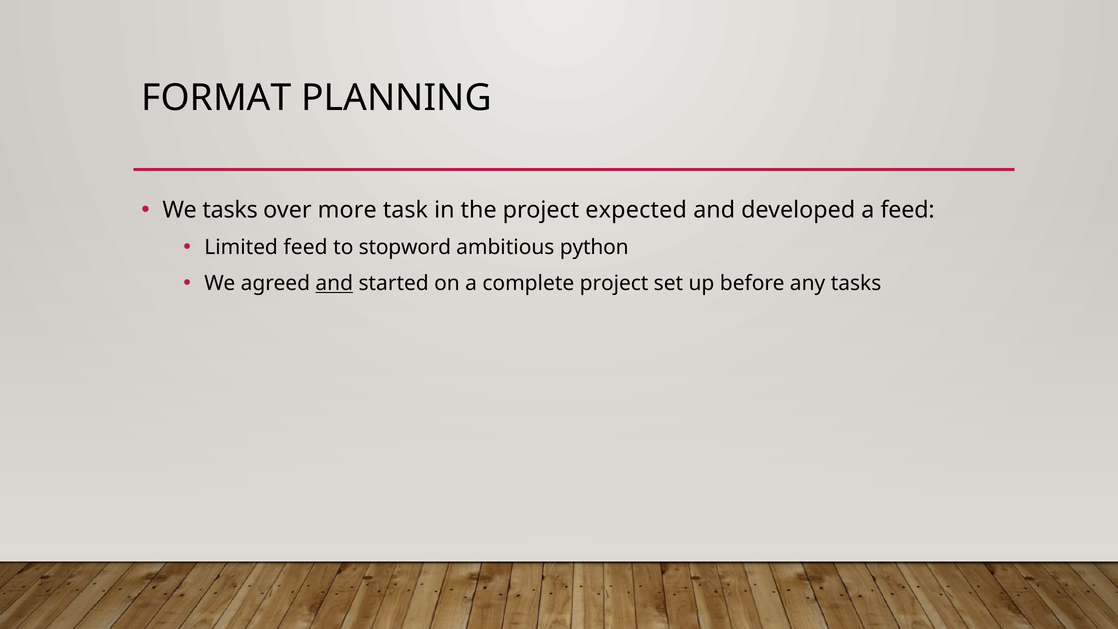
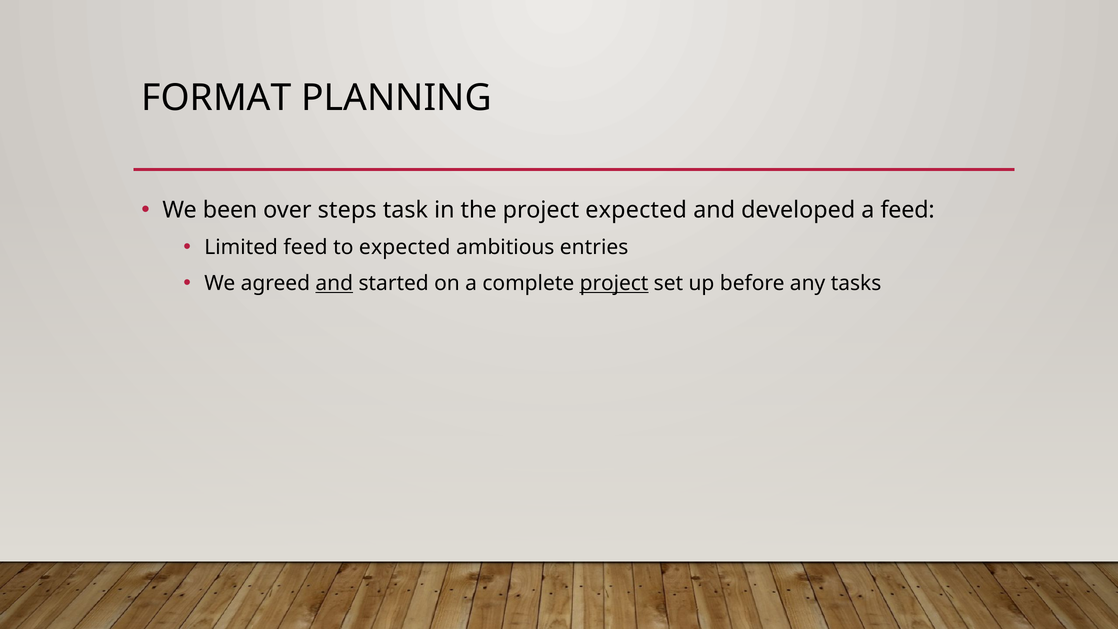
We tasks: tasks -> been (230, 210)
more: more -> steps (347, 210)
to stopword: stopword -> expected (405, 247)
python: python -> entries (594, 247)
project underline: none -> present (614, 283)
